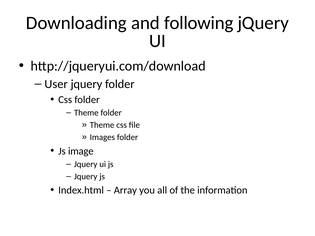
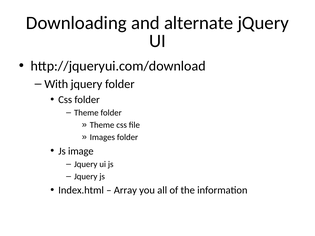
following: following -> alternate (199, 23)
User: User -> With (56, 84)
